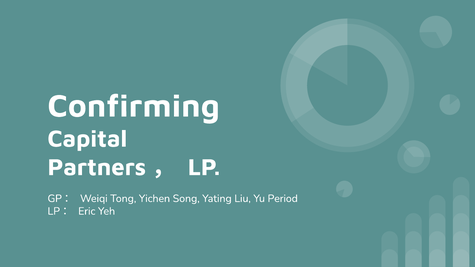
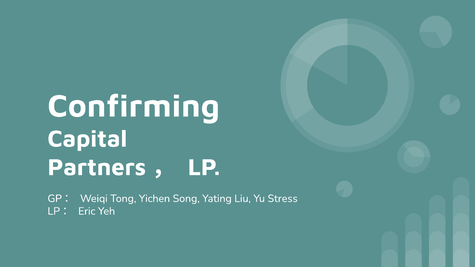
Period: Period -> Stress (283, 199)
